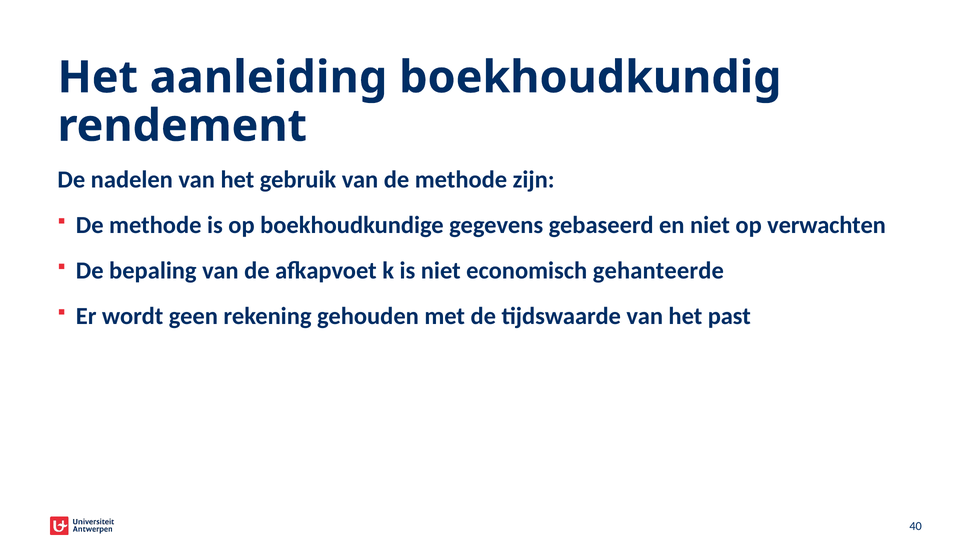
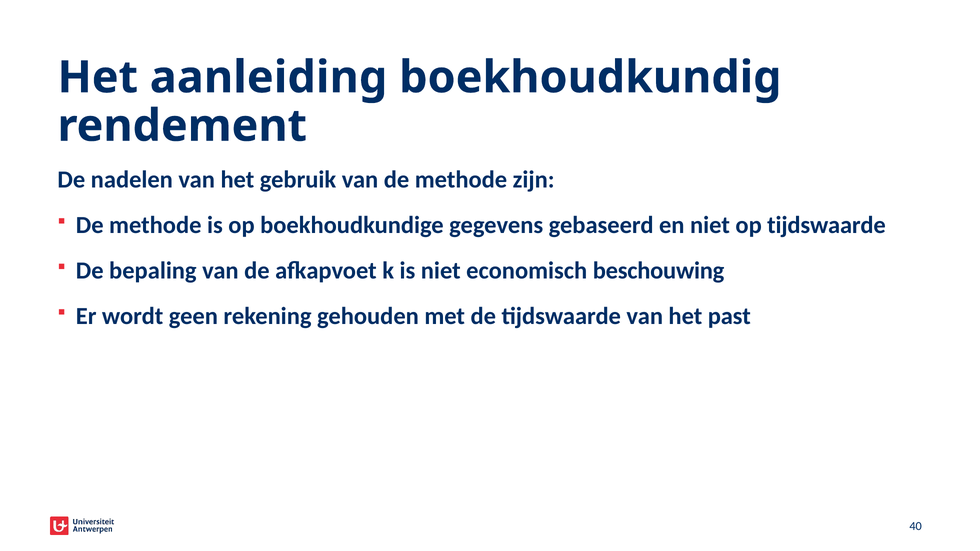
op verwachten: verwachten -> tijdswaarde (827, 225)
gehanteerde: gehanteerde -> beschouwing (659, 271)
